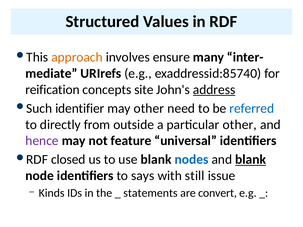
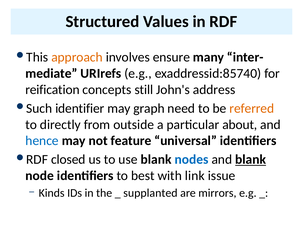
site: site -> still (144, 90)
address underline: present -> none (214, 90)
may other: other -> graph (149, 109)
referred colour: blue -> orange (252, 109)
particular other: other -> about (240, 125)
hence colour: purple -> blue (42, 141)
says: says -> best (143, 176)
still: still -> link (195, 176)
statements: statements -> supplanted (150, 193)
convert: convert -> mirrors (217, 193)
